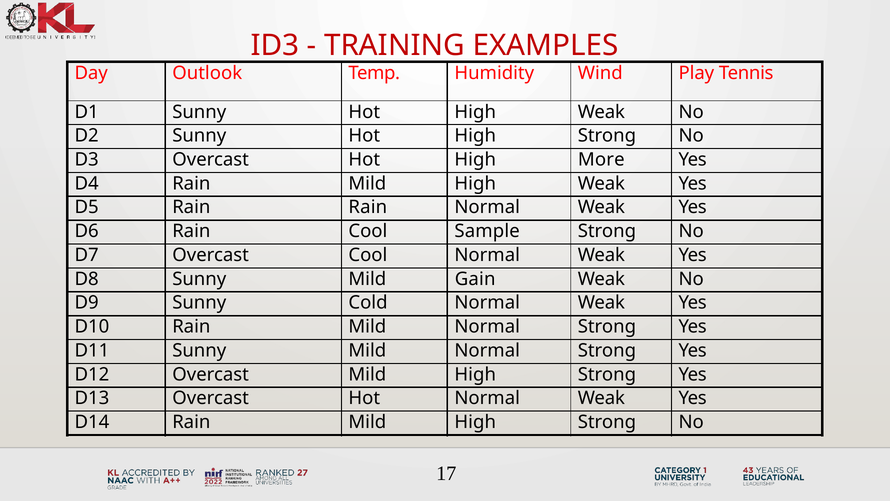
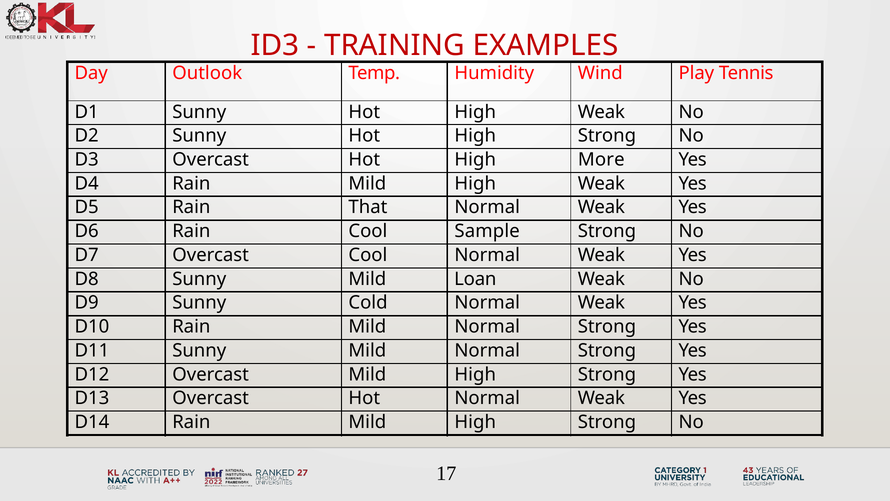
Rain Rain: Rain -> That (368, 207)
Gain: Gain -> Loan (475, 279)
